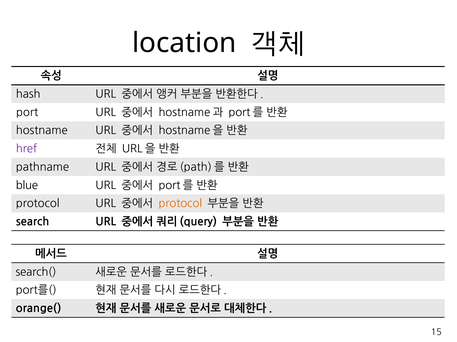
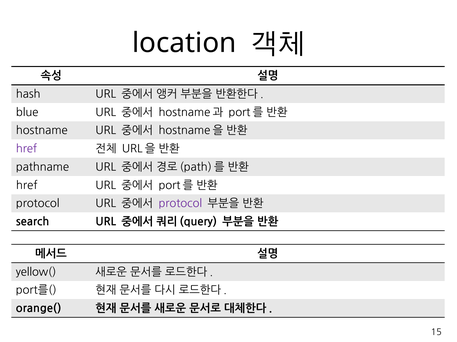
port: port -> blue (27, 113)
blue: blue -> href (27, 186)
protocol colour: orange -> purple (180, 204)
search(: search( -> yellow( (36, 273)
